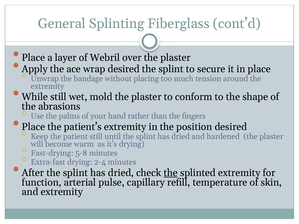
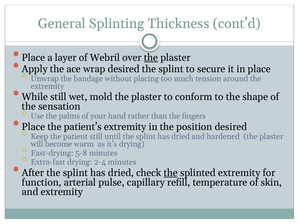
Fiberglass: Fiberglass -> Thickness (179, 24)
the underline: none -> present (151, 58)
abrasions: abrasions -> sensation (59, 107)
